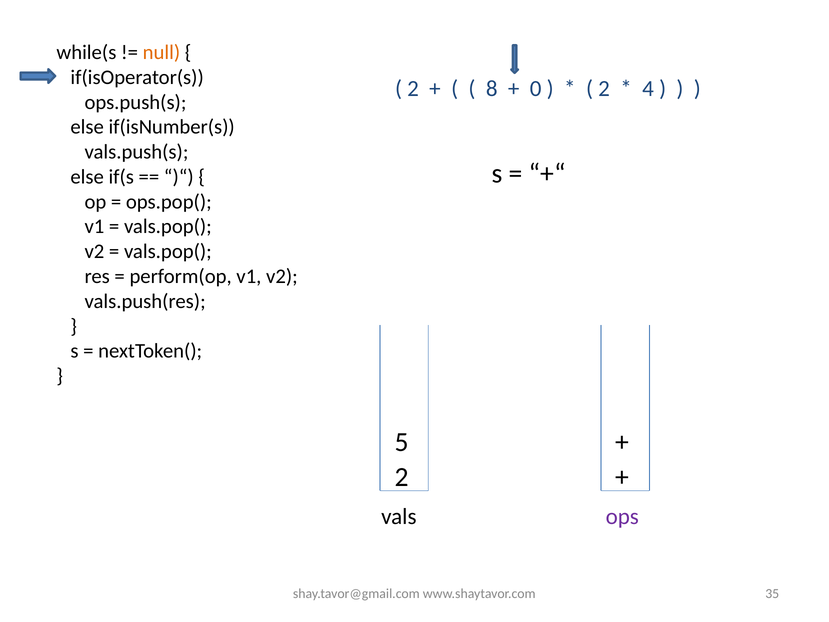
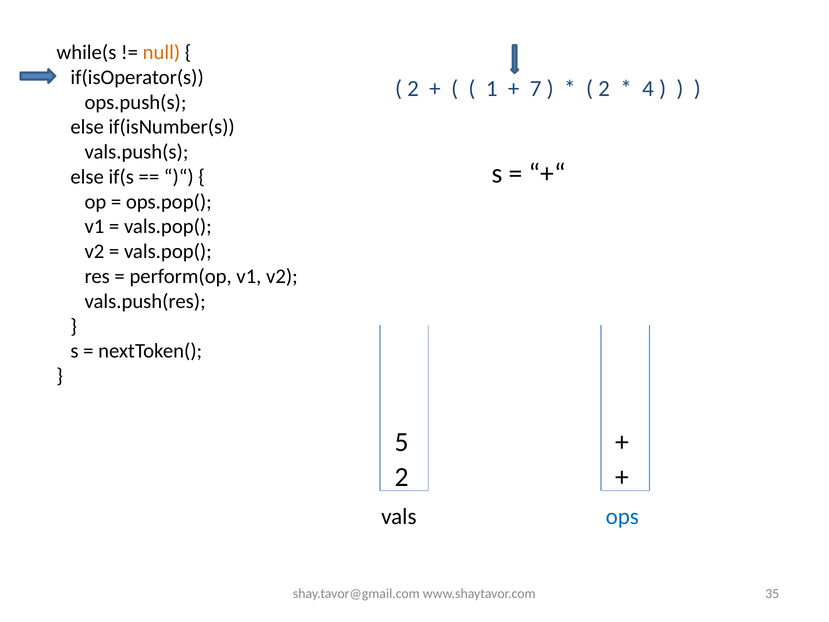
8: 8 -> 1 (492, 89)
0: 0 -> 7 (536, 89)
ops colour: purple -> blue (622, 517)
